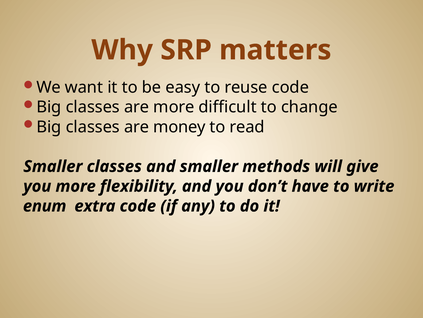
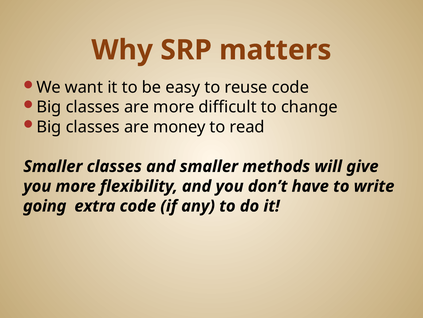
enum: enum -> going (45, 206)
